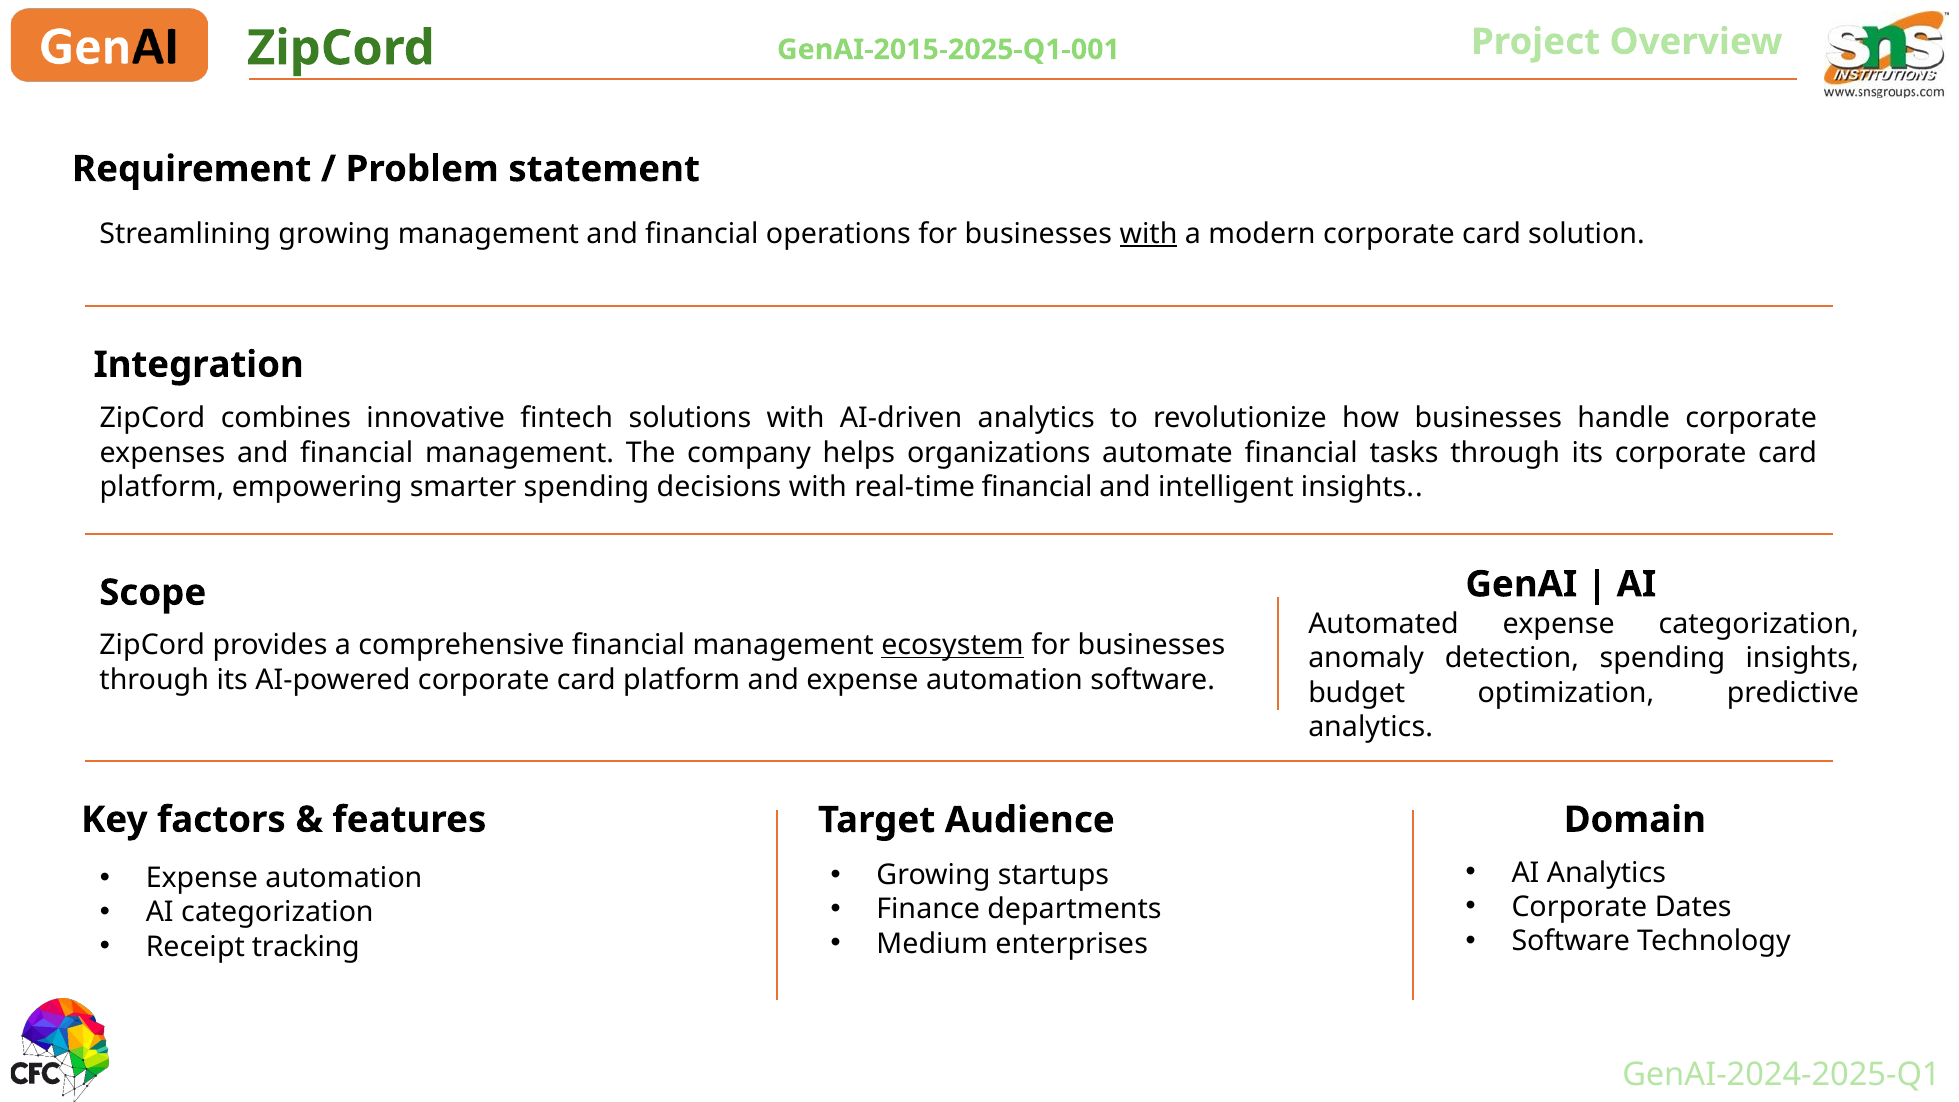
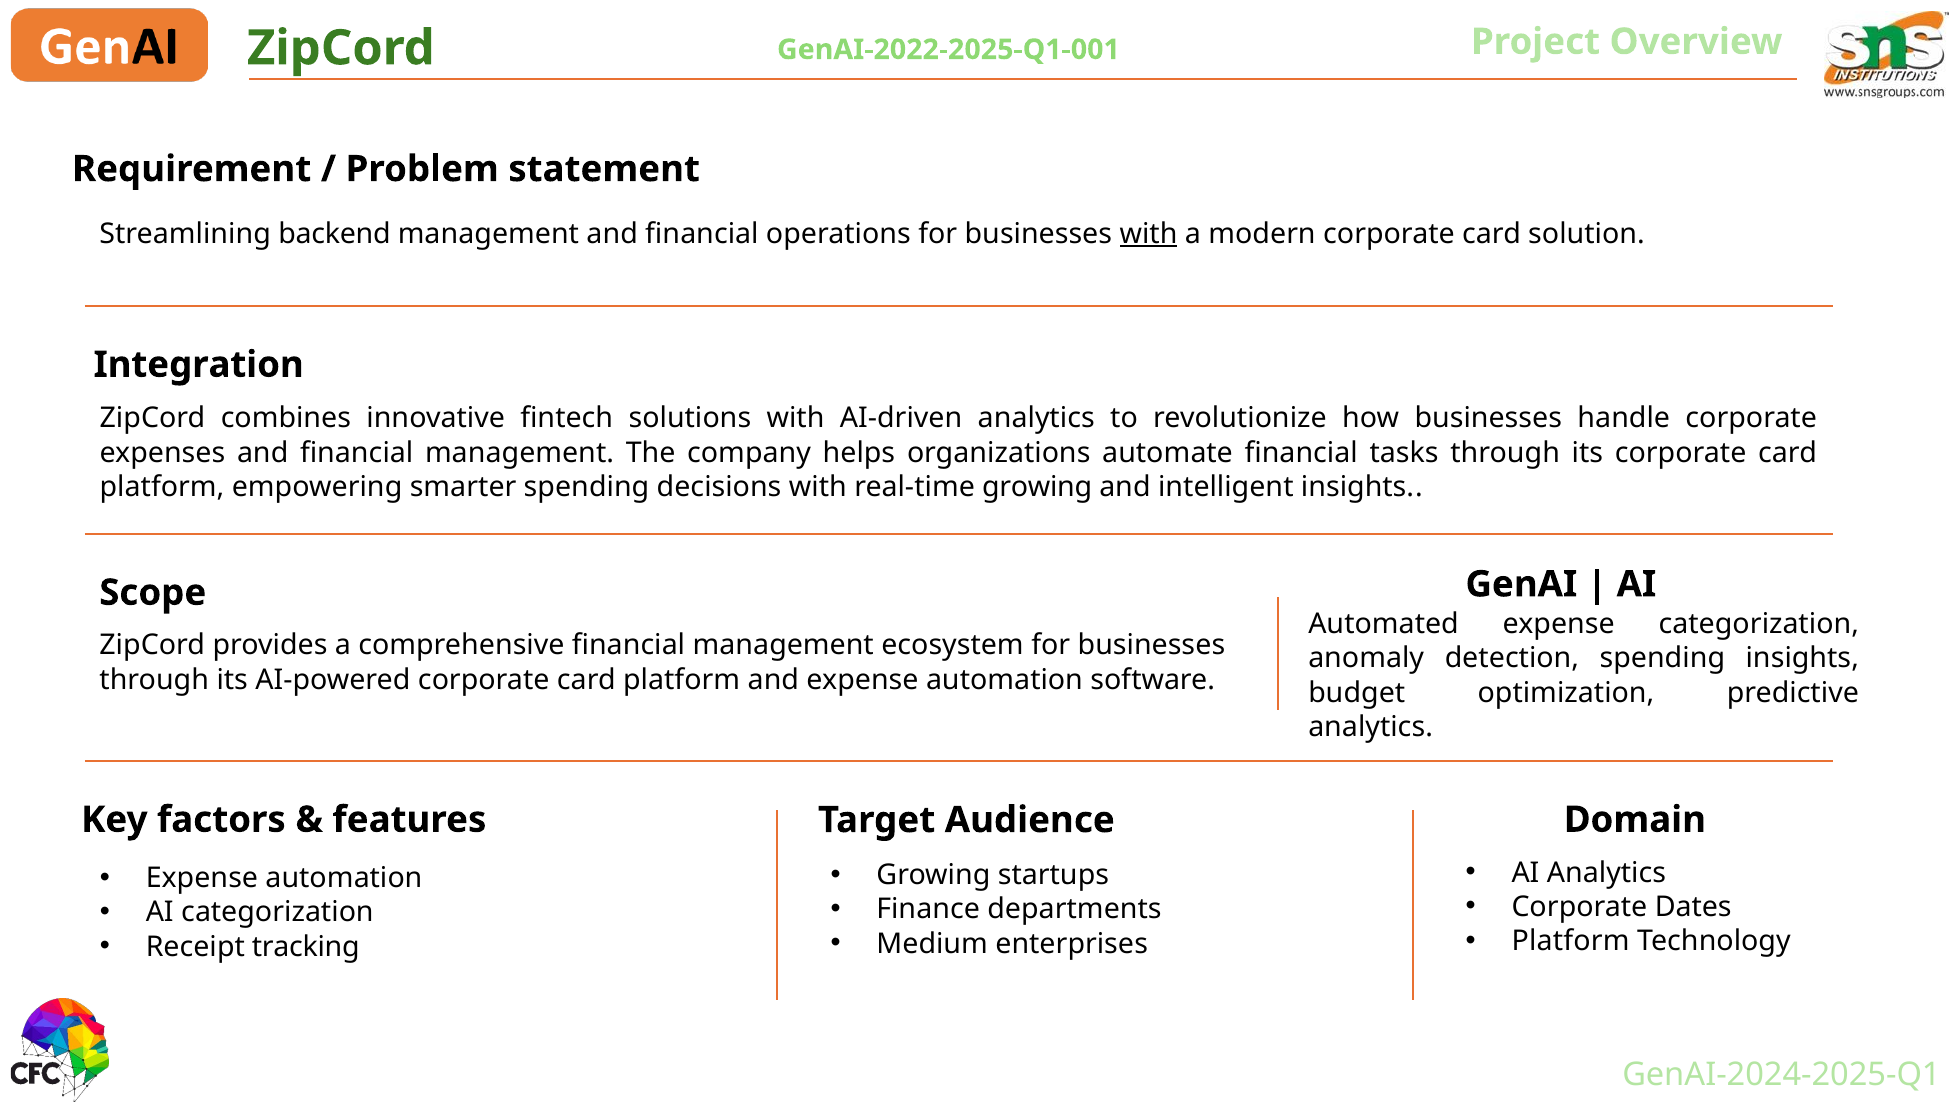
GenAI-2015-2025-Q1-001: GenAI-2015-2025-Q1-001 -> GenAI-2022-2025-Q1-001 (948, 50)
Streamlining growing: growing -> backend (334, 234)
real-time financial: financial -> growing (1037, 487)
ecosystem underline: present -> none (953, 645)
Software: Software -> Platform (1571, 941)
